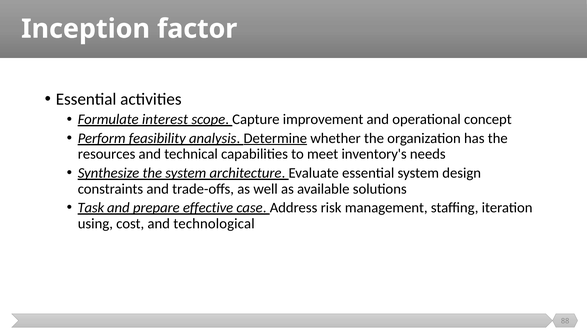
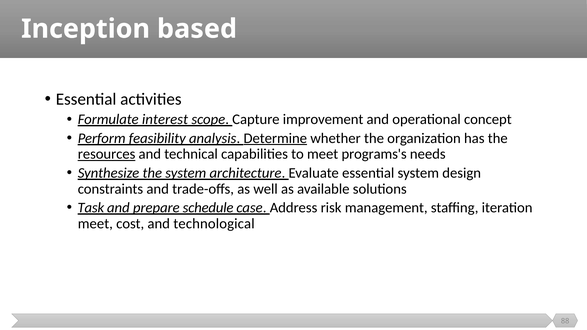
factor: factor -> based (197, 29)
resources underline: none -> present (107, 154)
inventory's: inventory's -> programs's (374, 154)
effective: effective -> schedule (208, 208)
using: using -> meet (95, 224)
